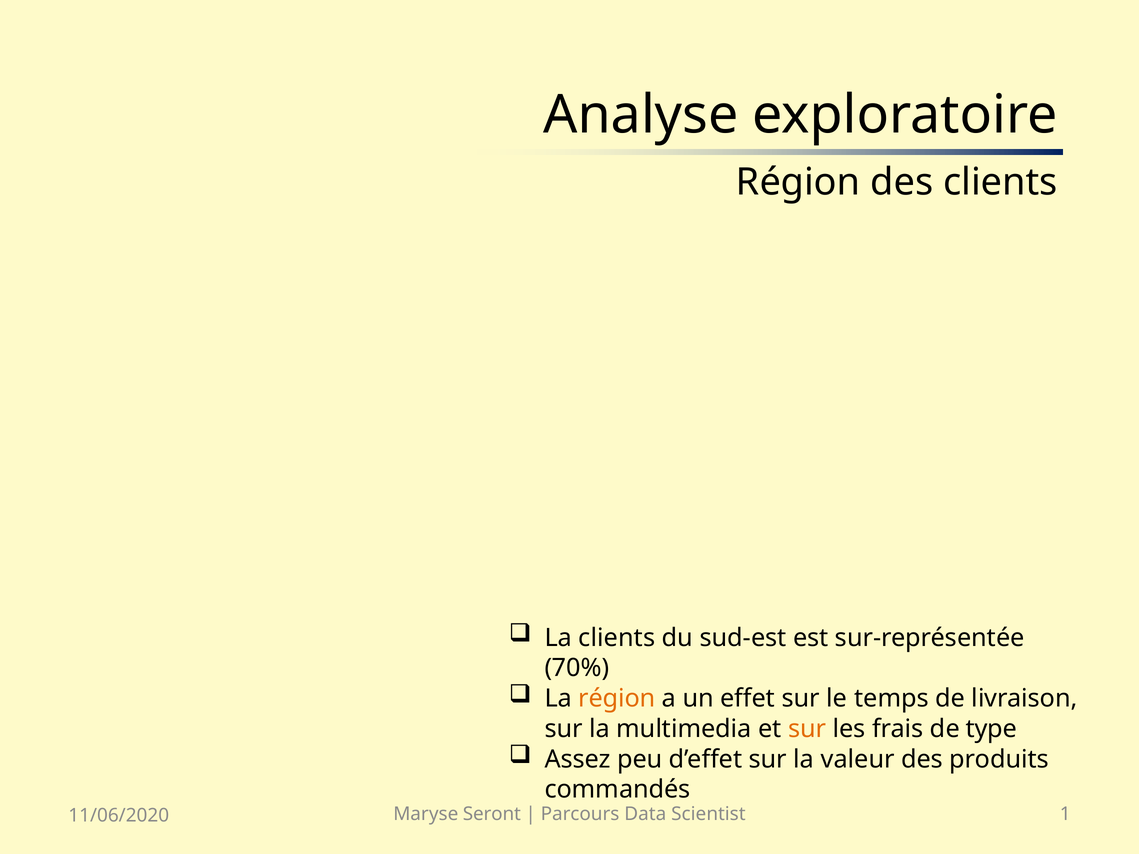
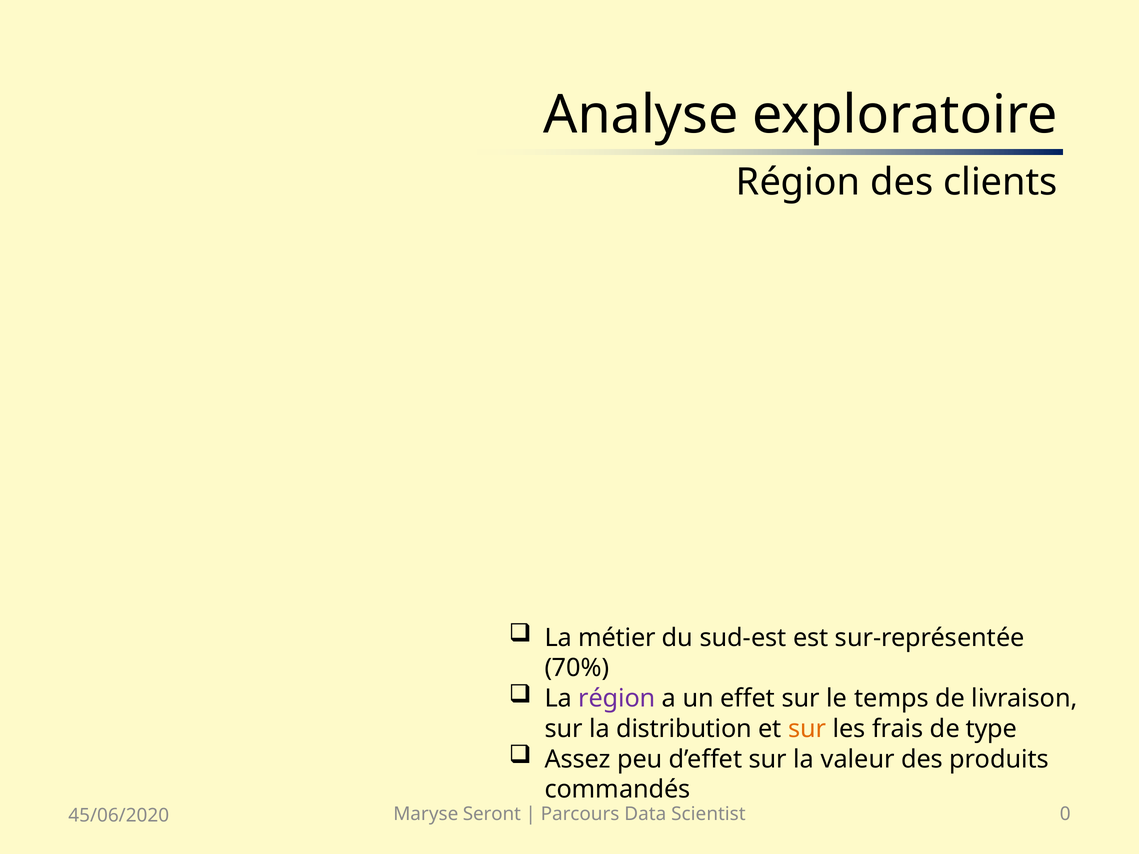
La clients: clients -> métier (617, 638)
région colour: orange -> purple (617, 699)
multimedia: multimedia -> distribution (684, 729)
1: 1 -> 0 (1065, 814)
11/06/2020: 11/06/2020 -> 45/06/2020 (119, 816)
